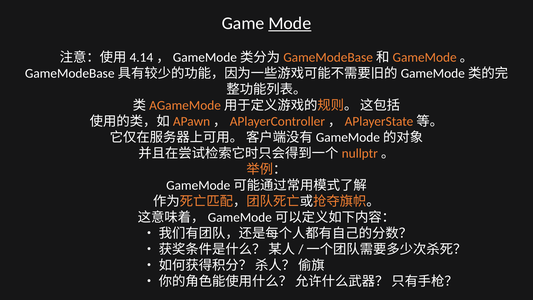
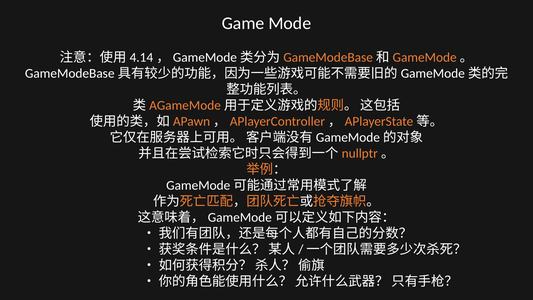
Mode underline: present -> none (290, 23)
